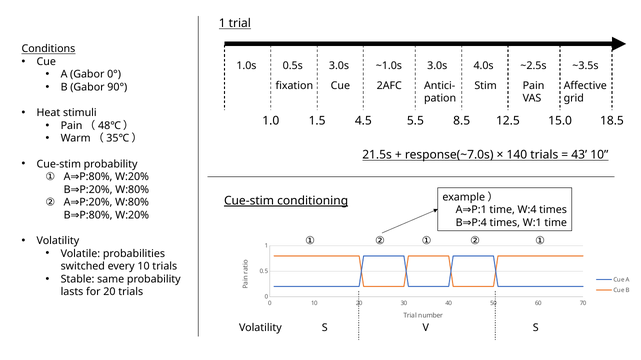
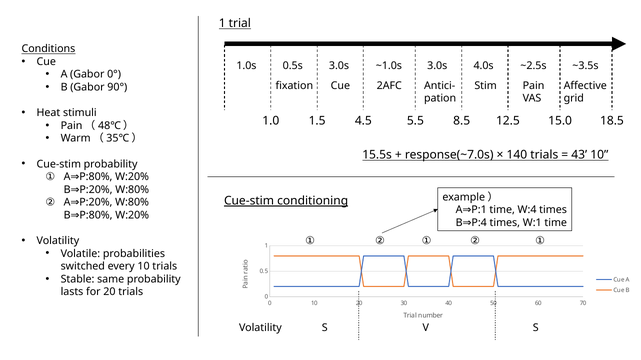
21.5s: 21.5s -> 15.5s (377, 155)
